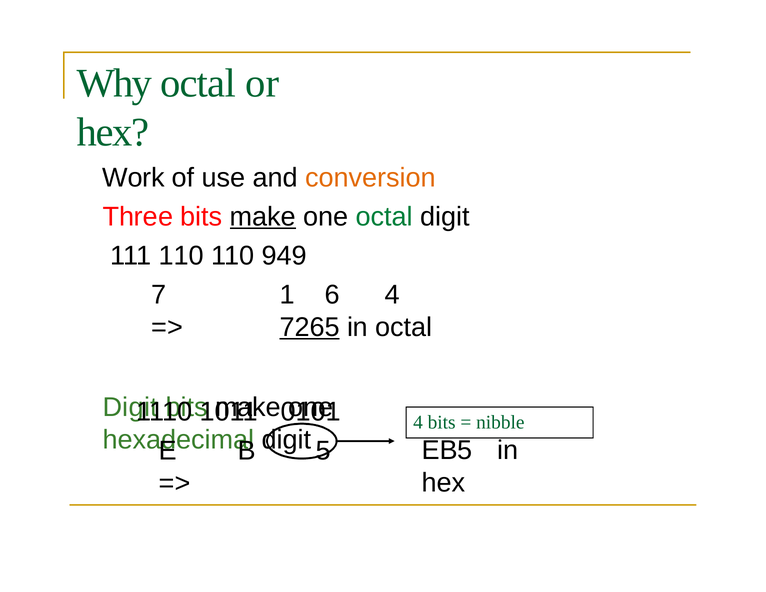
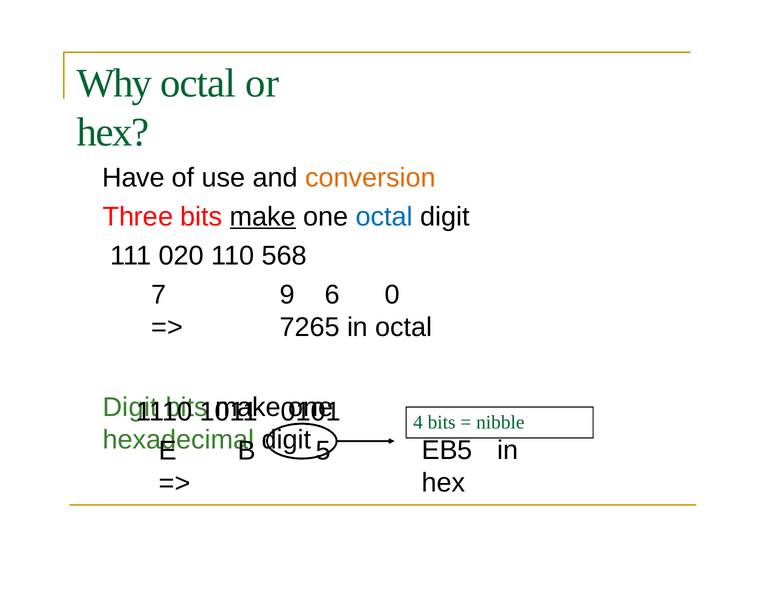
Work: Work -> Have (134, 178)
octal colour: green -> blue (384, 217)
111 110: 110 -> 020 (181, 256)
949: 949 -> 568 (284, 256)
1: 1 -> 9 (287, 295)
6 4: 4 -> 0 (392, 295)
7265 underline: present -> none (310, 327)
